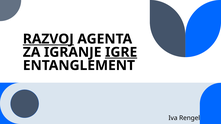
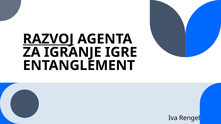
IGRE underline: present -> none (121, 52)
